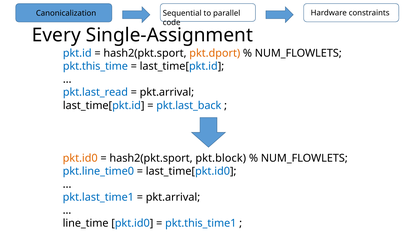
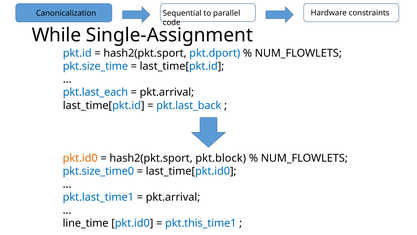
Every: Every -> While (56, 35)
pkt.dport colour: orange -> blue (215, 53)
pkt.this_time: pkt.this_time -> pkt.size_time (95, 66)
pkt.last_read: pkt.last_read -> pkt.last_each (95, 92)
pkt.line_time0: pkt.line_time0 -> pkt.size_time0 (98, 171)
